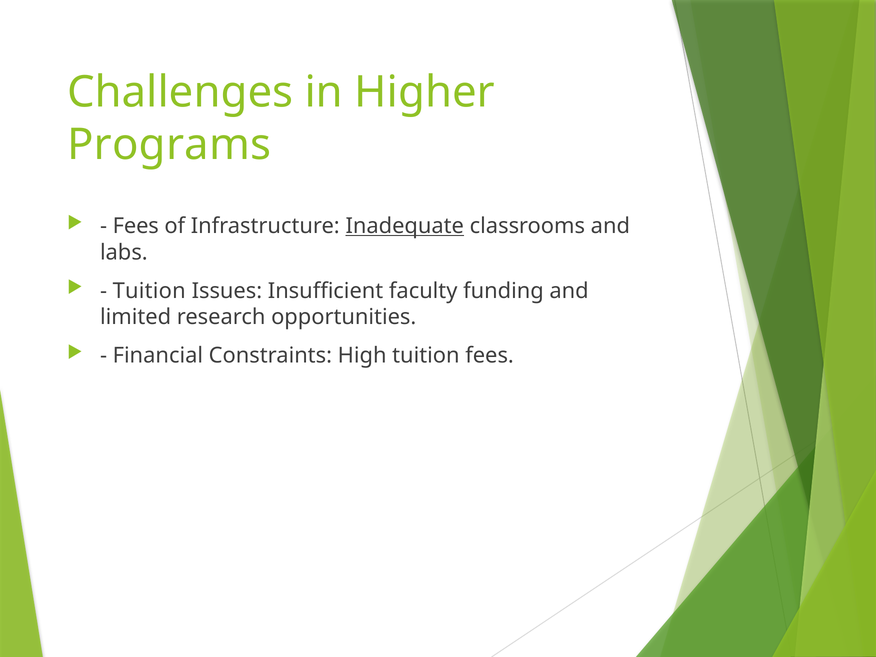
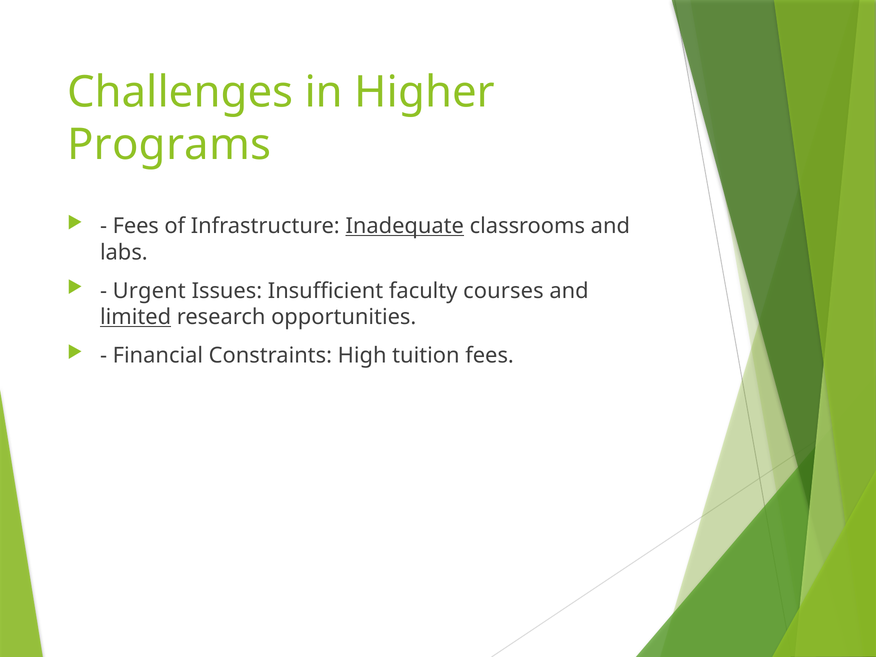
Tuition: Tuition -> Urgent (149, 291)
funding: funding -> courses (503, 291)
limited underline: none -> present (136, 317)
